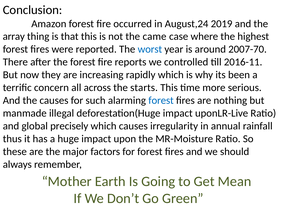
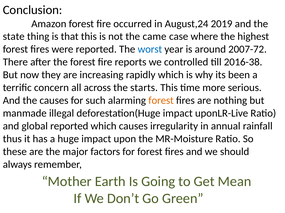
array: array -> state (14, 37)
2007-70: 2007-70 -> 2007-72 (248, 49)
2016-11: 2016-11 -> 2016-38 (243, 62)
forest colour: blue -> orange (161, 101)
global precisely: precisely -> reported (69, 126)
